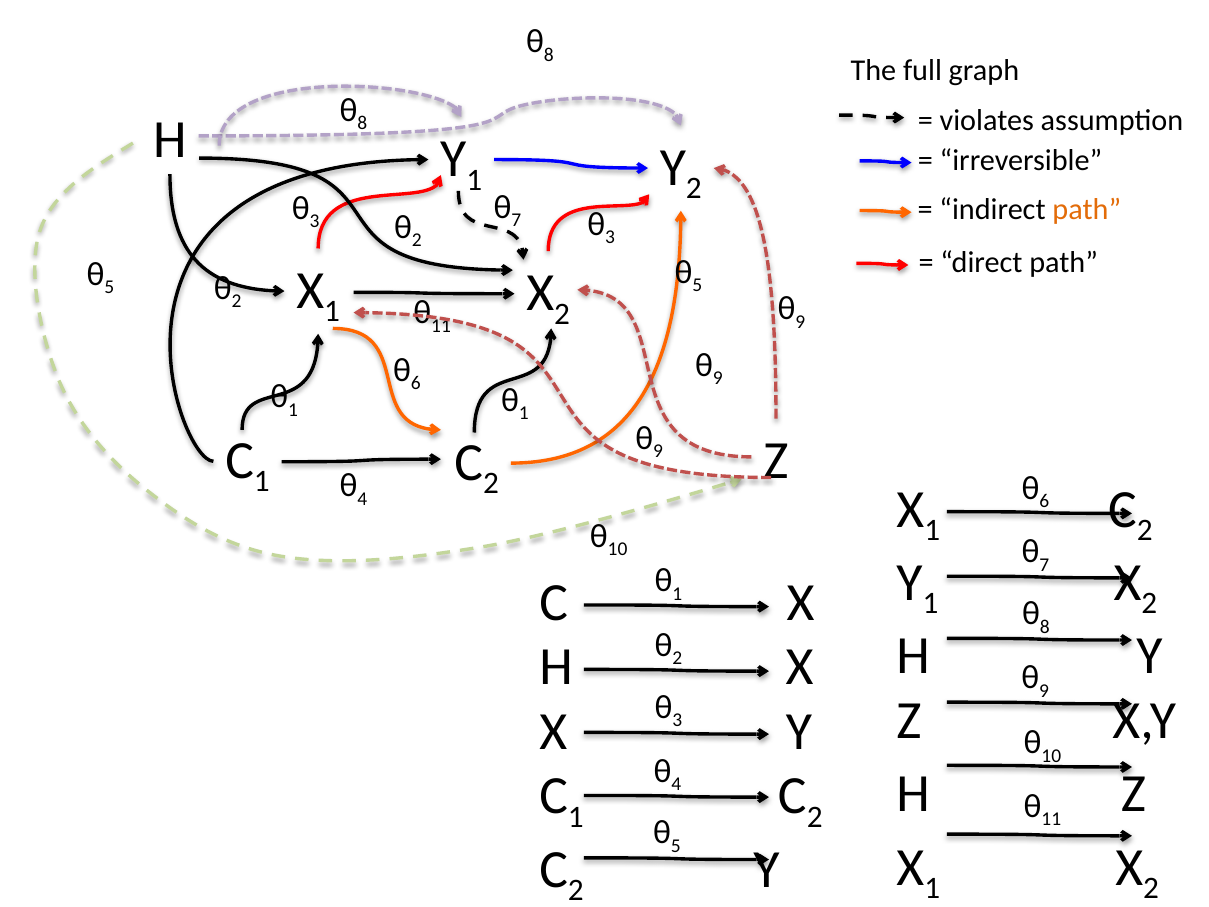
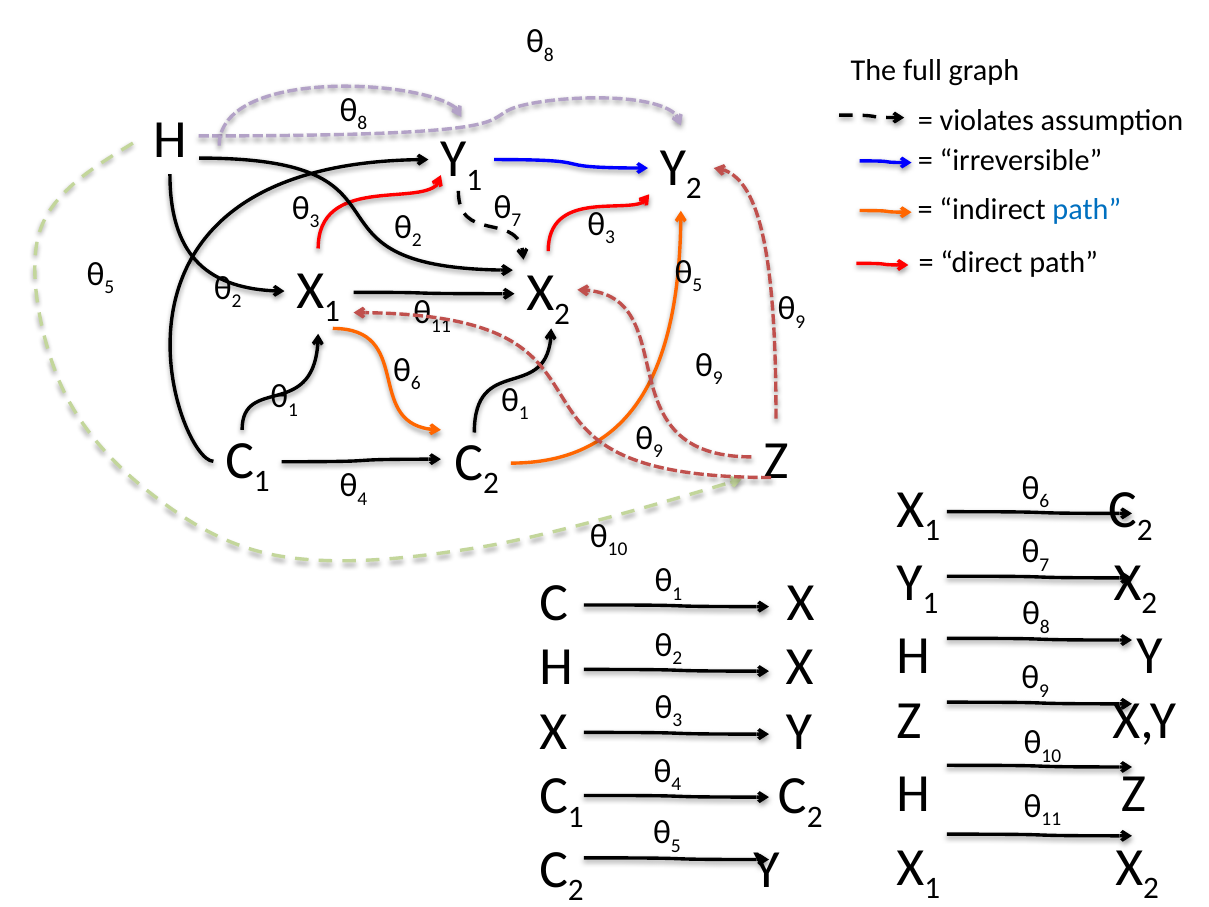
path colour: orange -> blue (1087, 210)
